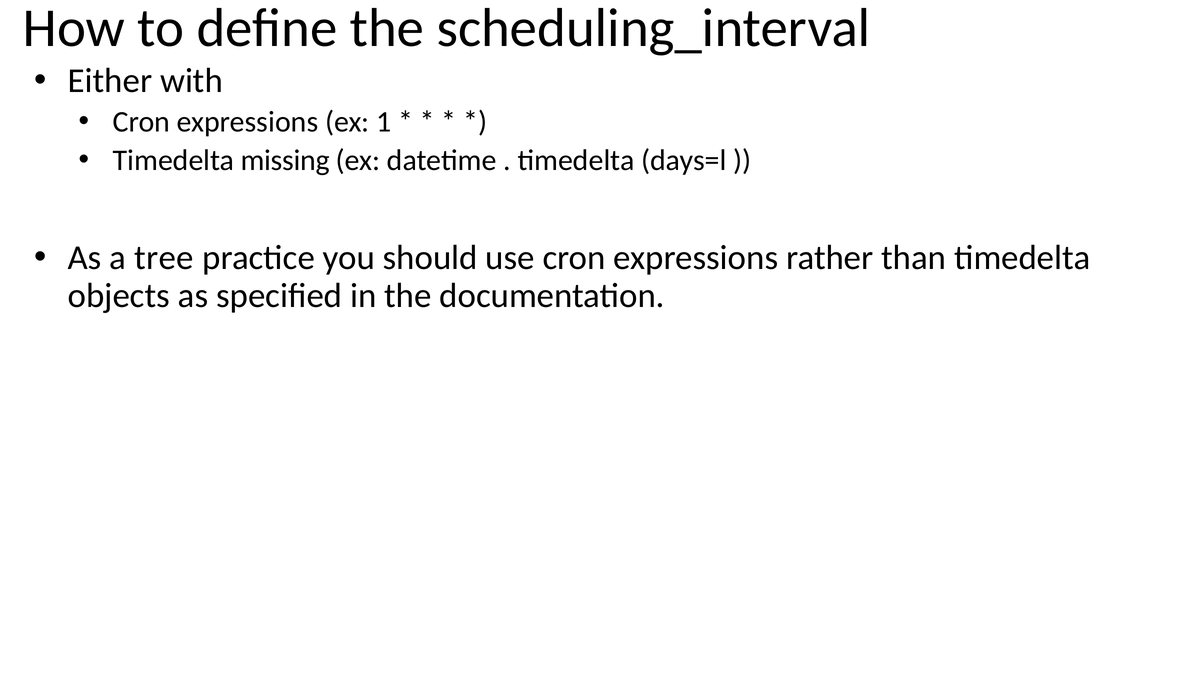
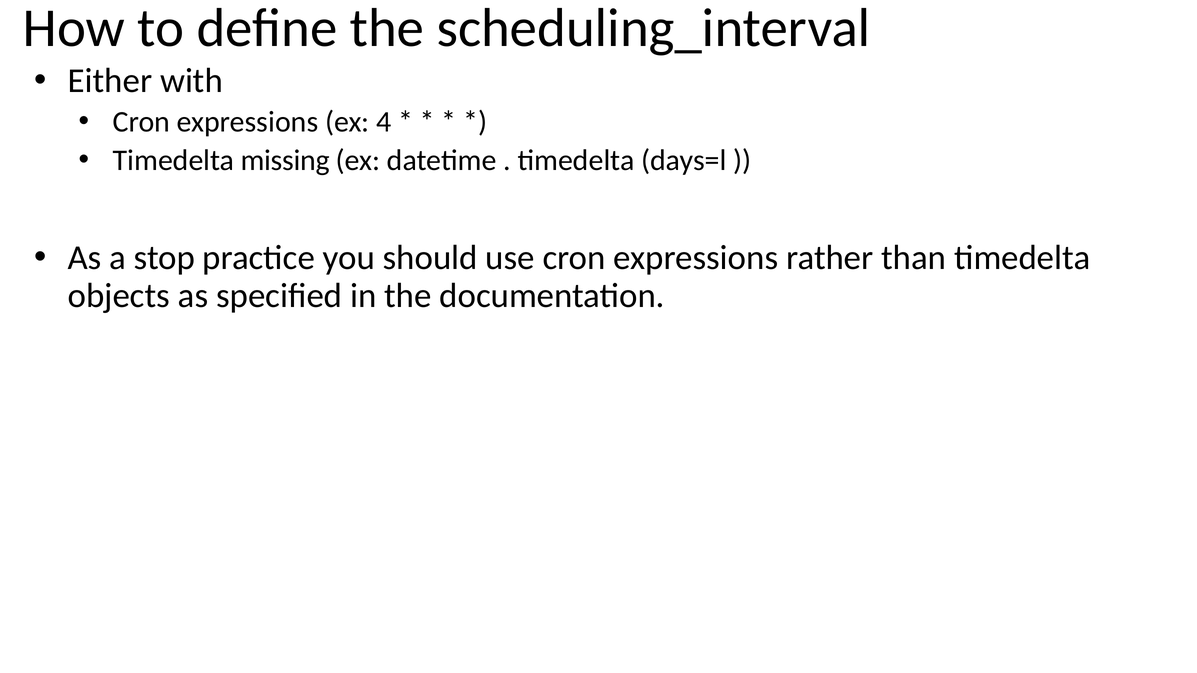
1: 1 -> 4 (384, 122)
tree: tree -> stop (164, 258)
